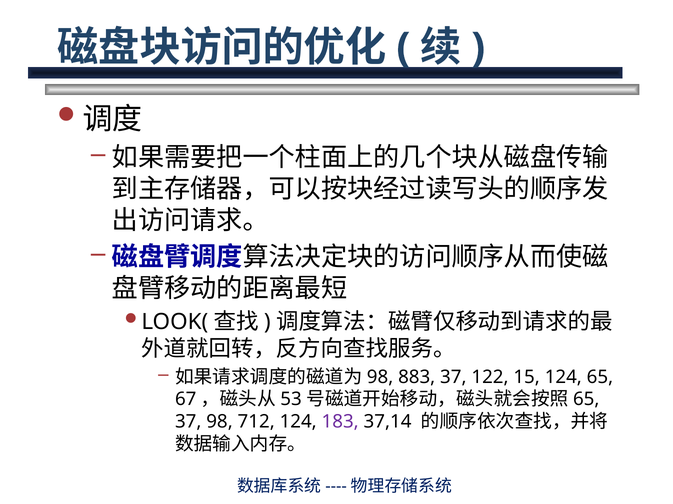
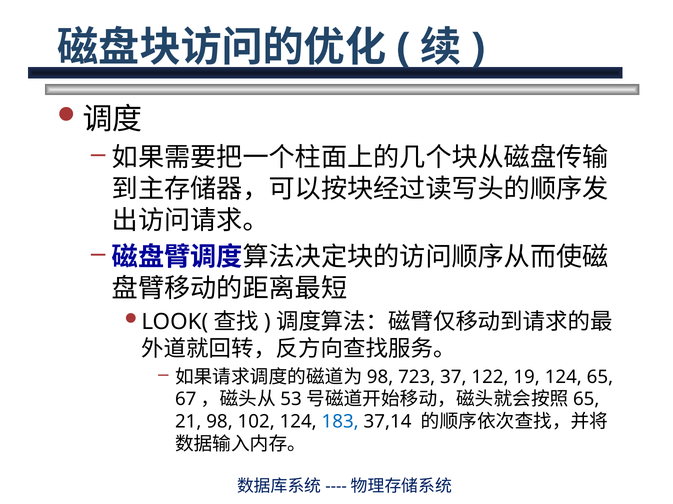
883: 883 -> 723 (417, 377)
15: 15 -> 19 (527, 377)
37: 37 -> 21 (188, 422)
712: 712 -> 102 (256, 422)
183 colour: purple -> blue (340, 422)
